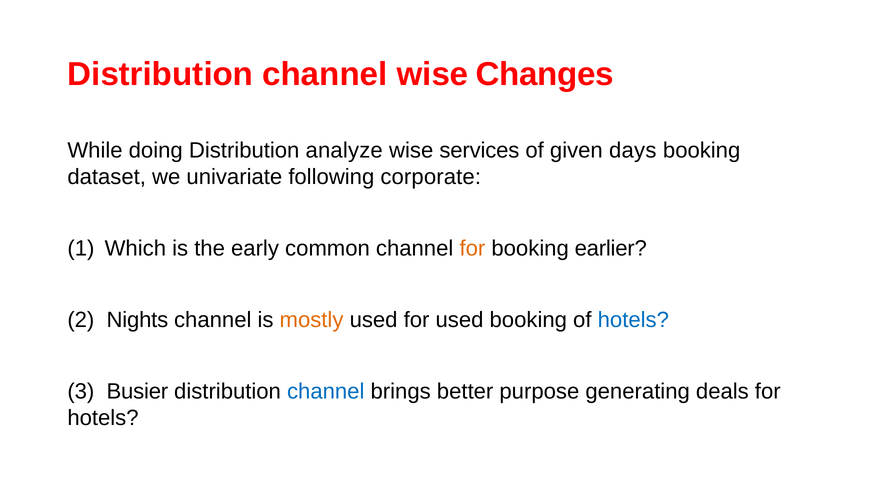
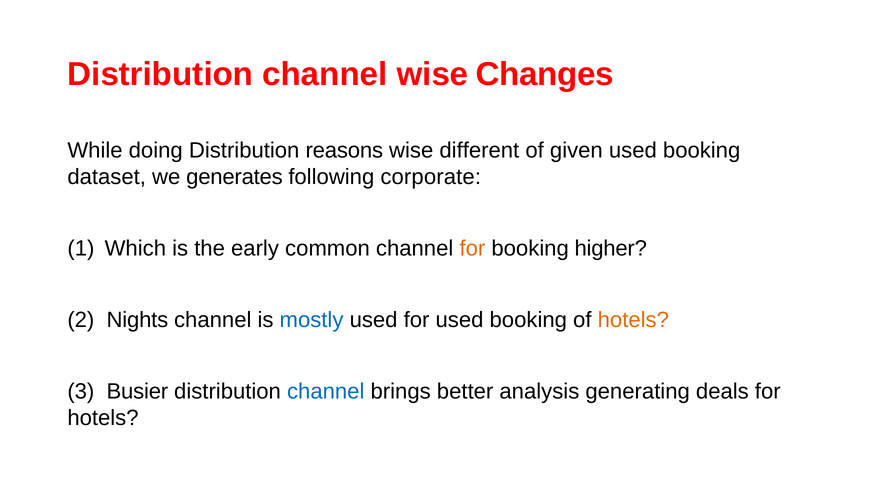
analyze: analyze -> reasons (344, 150)
services: services -> different (479, 150)
given days: days -> used (633, 150)
univariate: univariate -> generates (234, 177)
earlier: earlier -> higher (611, 248)
mostly colour: orange -> blue (312, 320)
hotels colour: blue -> orange (633, 320)
purpose: purpose -> analysis (539, 391)
